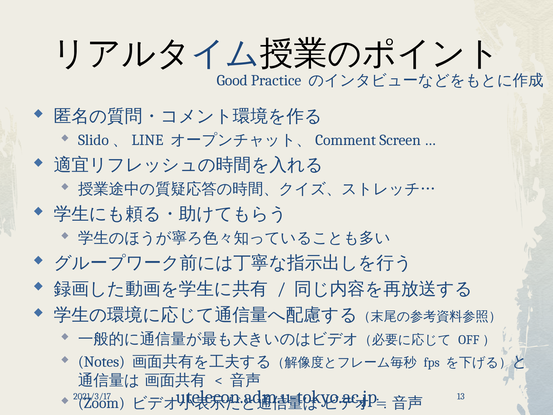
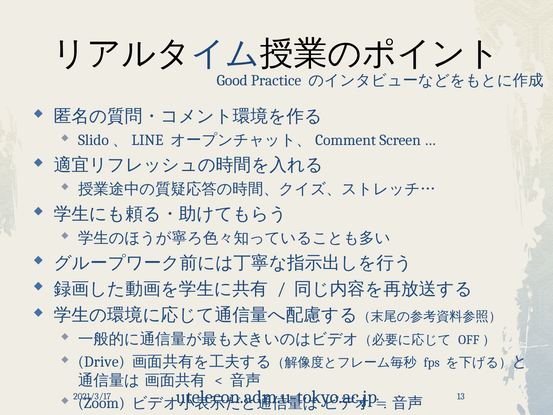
Notes: Notes -> Drive (101, 362)
